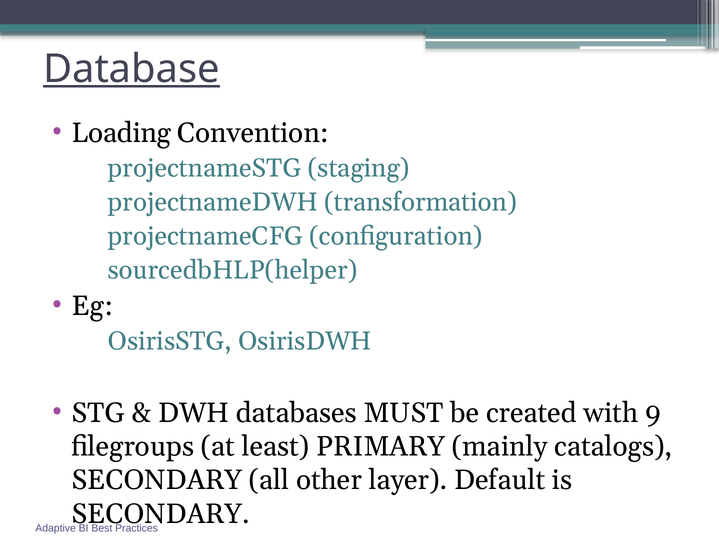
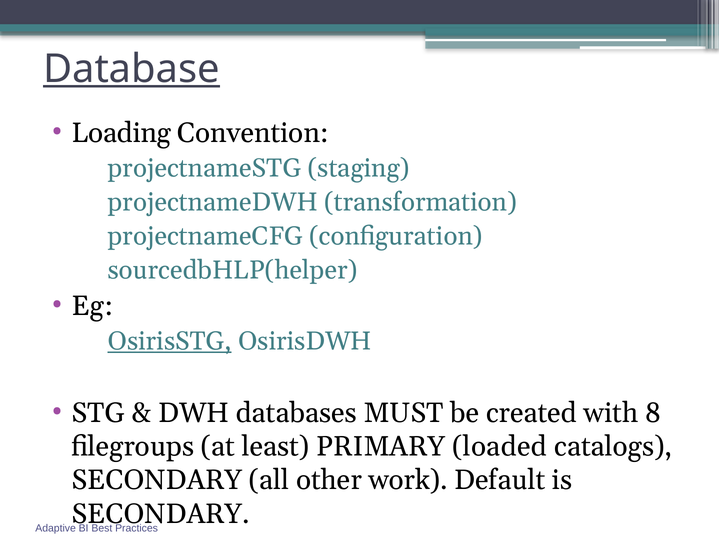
OsirisSTG underline: none -> present (170, 341)
9: 9 -> 8 (653, 413)
mainly: mainly -> loaded (500, 447)
layer: layer -> work (408, 480)
